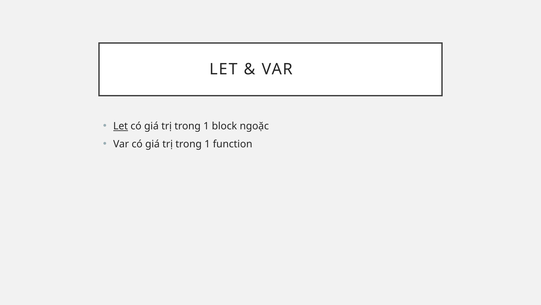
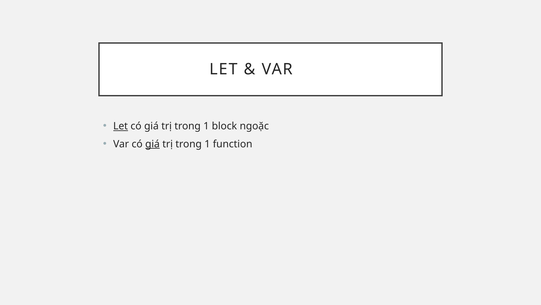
giá underline: none -> present (152, 144)
